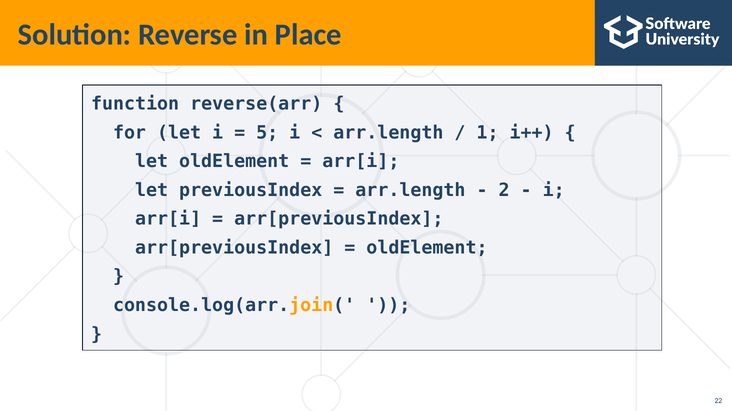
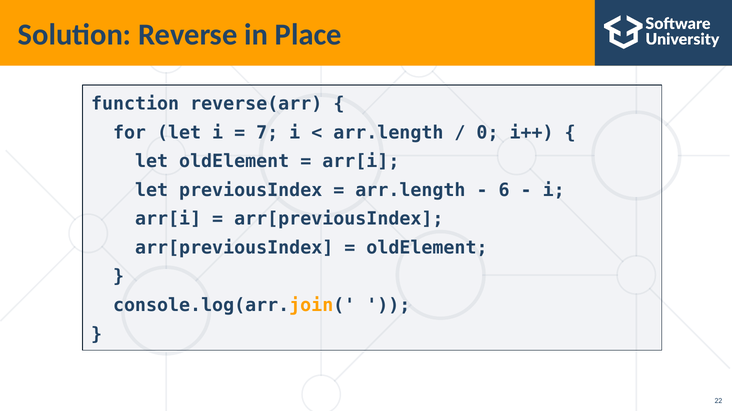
5: 5 -> 7 (267, 133)
1: 1 -> 0 (488, 133)
2: 2 -> 6 (504, 190)
